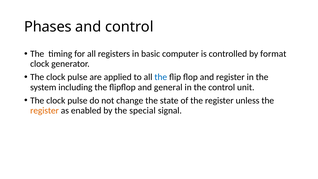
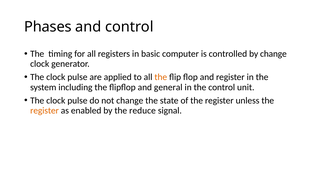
by format: format -> change (273, 54)
the colour: blue -> orange (161, 77)
special: special -> reduce (142, 110)
